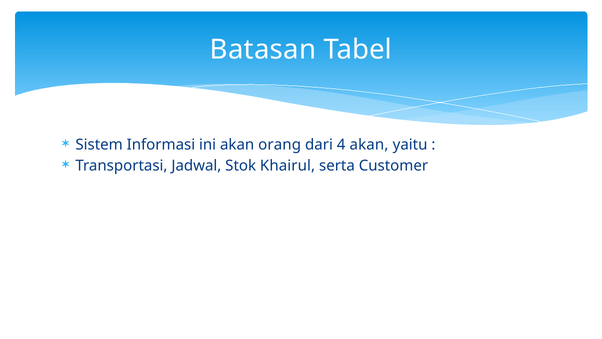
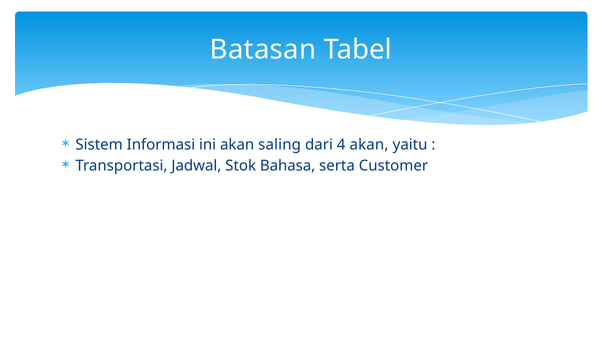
orang: orang -> saling (280, 144)
Khairul: Khairul -> Bahasa (288, 166)
